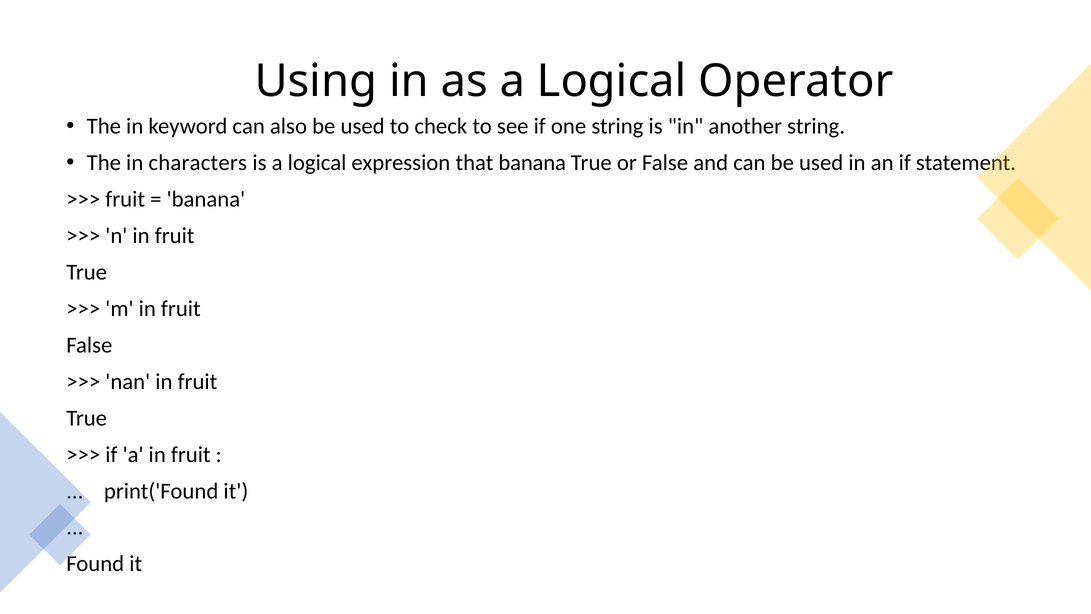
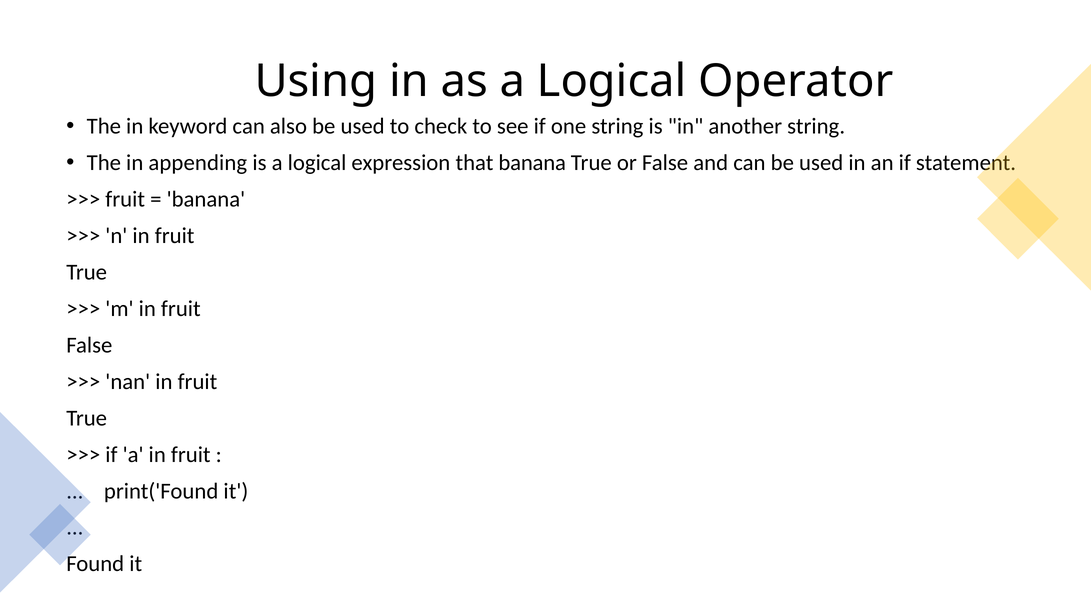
characters: characters -> appending (198, 163)
